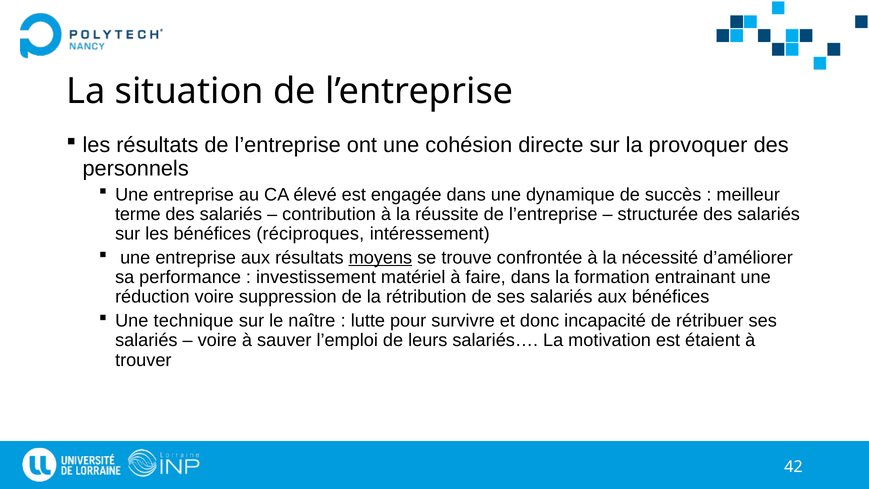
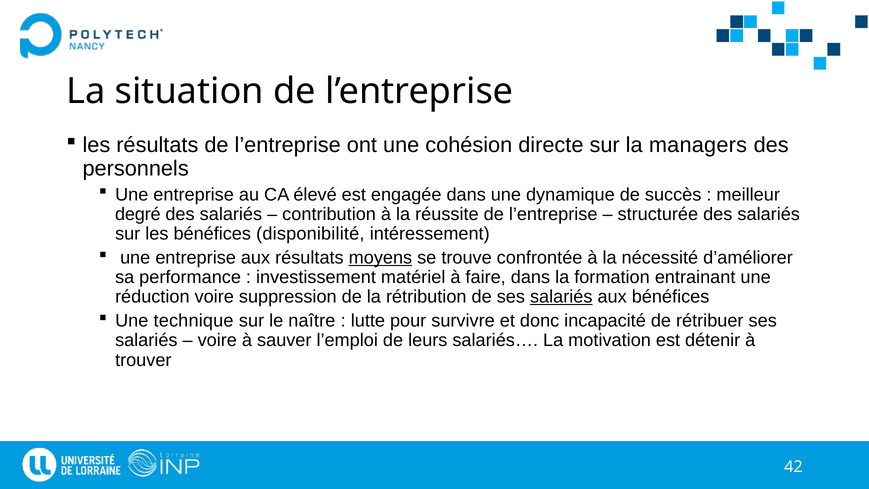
provoquer: provoquer -> managers (698, 145)
terme: terme -> degré (138, 214)
réciproques: réciproques -> disponibilité (310, 234)
salariés underline: none -> present (561, 297)
étaient: étaient -> détenir (713, 340)
